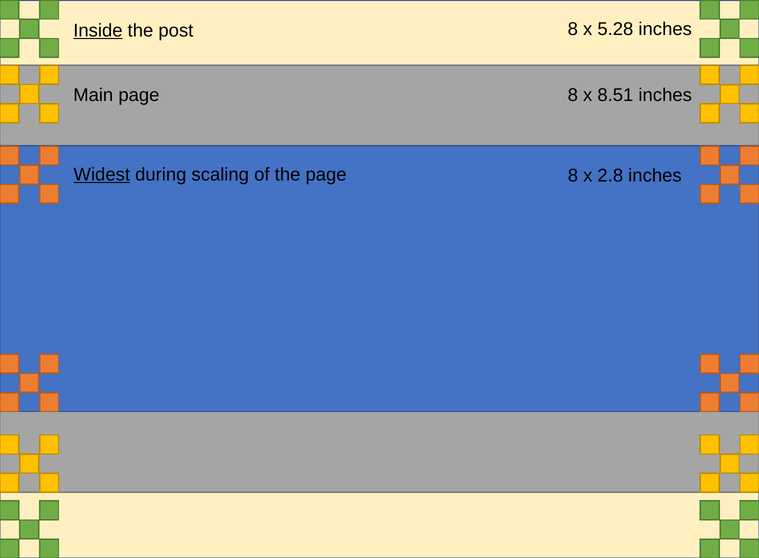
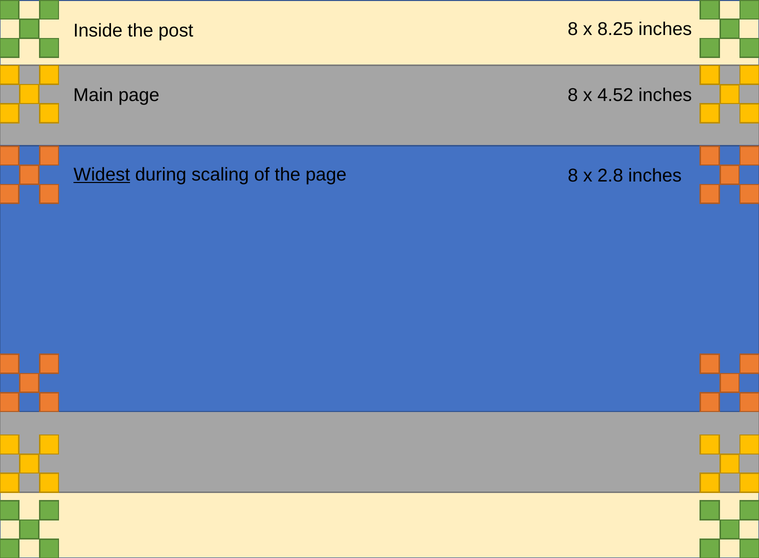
5.28: 5.28 -> 8.25 (615, 29)
Inside underline: present -> none (98, 30)
8.51: 8.51 -> 4.52 (615, 95)
